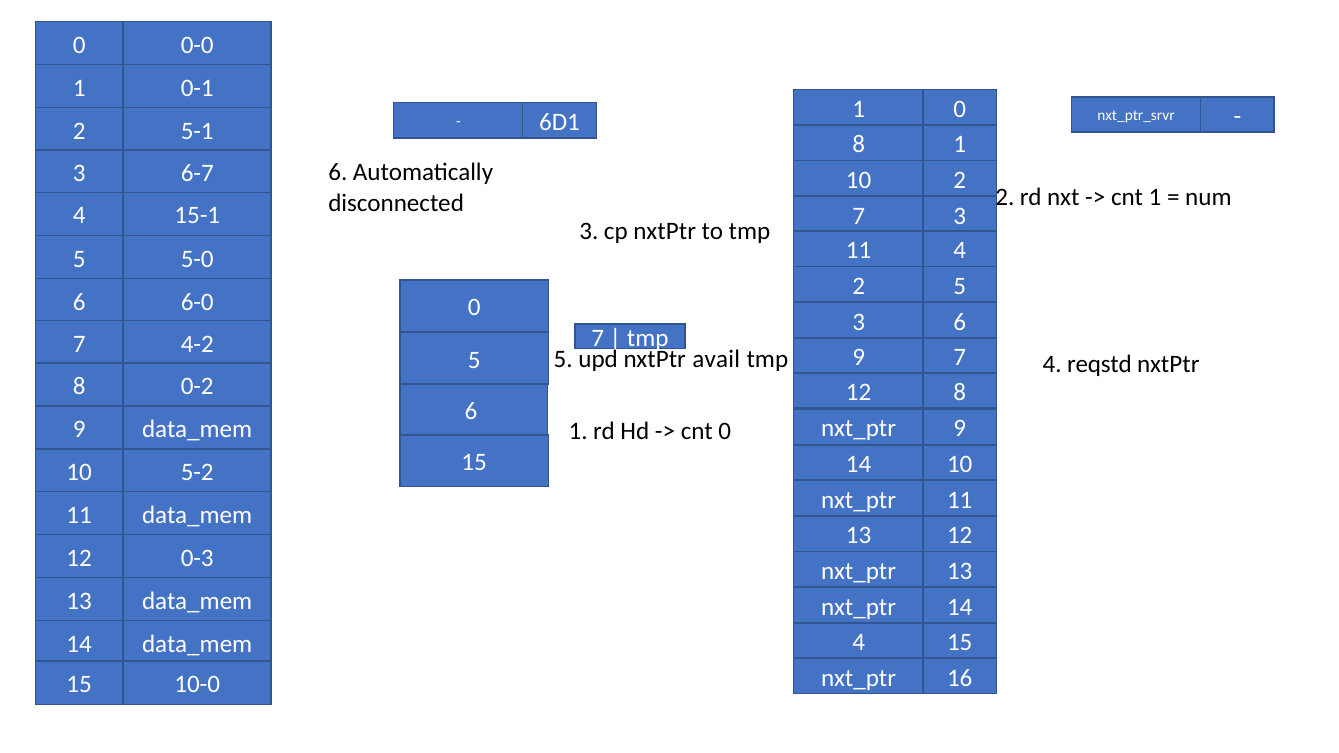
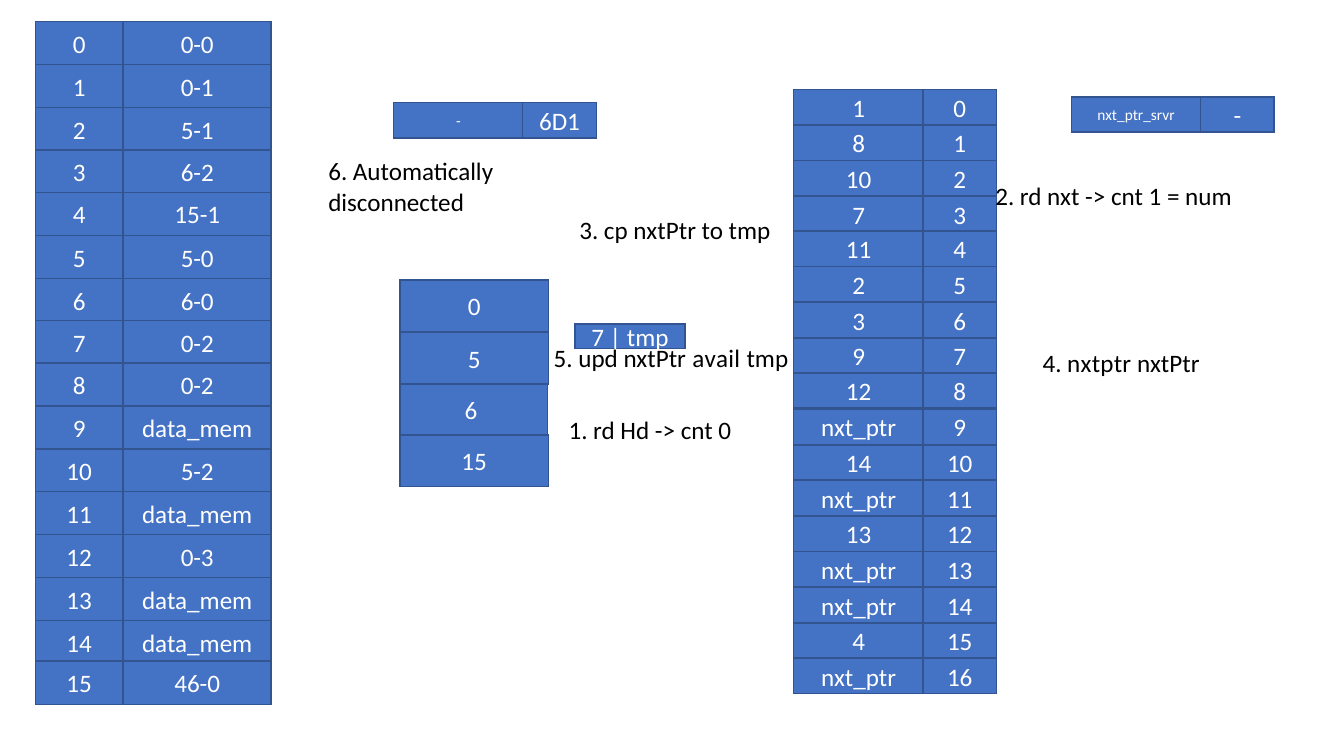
6-7: 6-7 -> 6-2 (197, 173)
4-2: 4-2 -> 0-2 (197, 344)
4 reqstd: reqstd -> nxtptr (1099, 364)
10-0: 10-0 -> 46-0 (197, 685)
